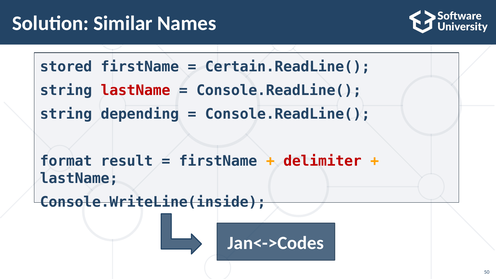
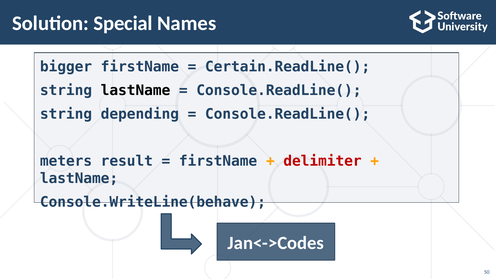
Similar: Similar -> Special (123, 23)
stored: stored -> bigger (66, 67)
lastName colour: red -> black (136, 90)
format: format -> meters (66, 161)
Console.WriteLine(inside: Console.WriteLine(inside -> Console.WriteLine(behave (153, 202)
